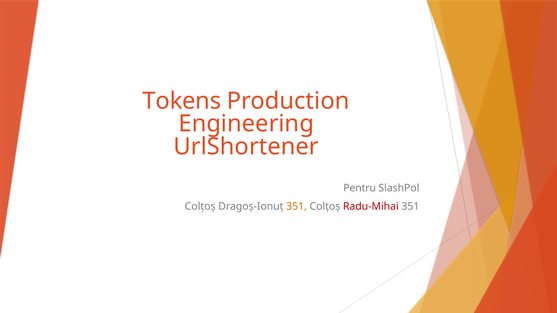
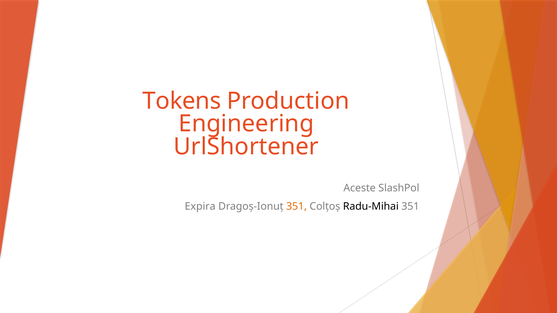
Pentru: Pentru -> Aceste (360, 188)
Colțoș: Colțoș -> Expira (200, 207)
Radu-Mihai colour: red -> black (371, 207)
